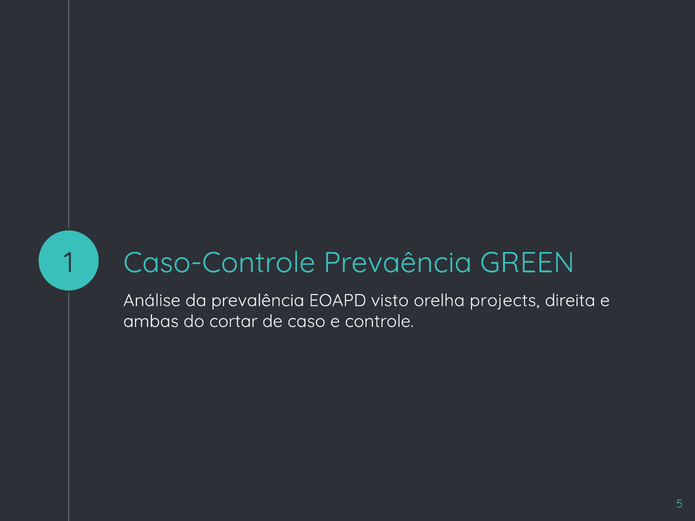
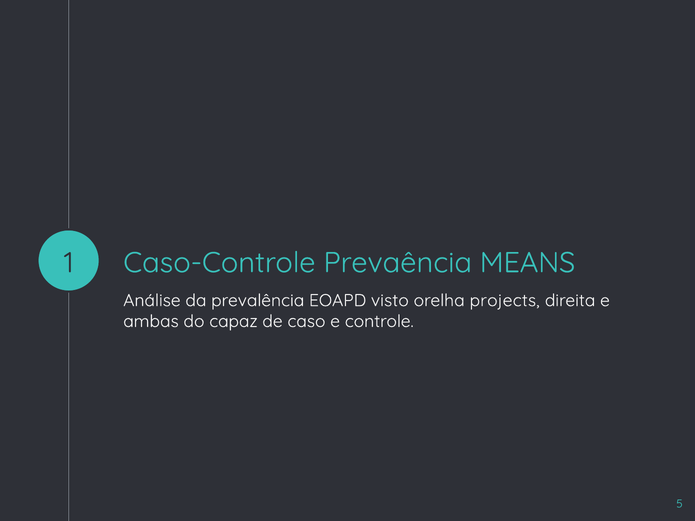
GREEN: GREEN -> MEANS (528, 263)
cortar: cortar -> capaz (233, 321)
